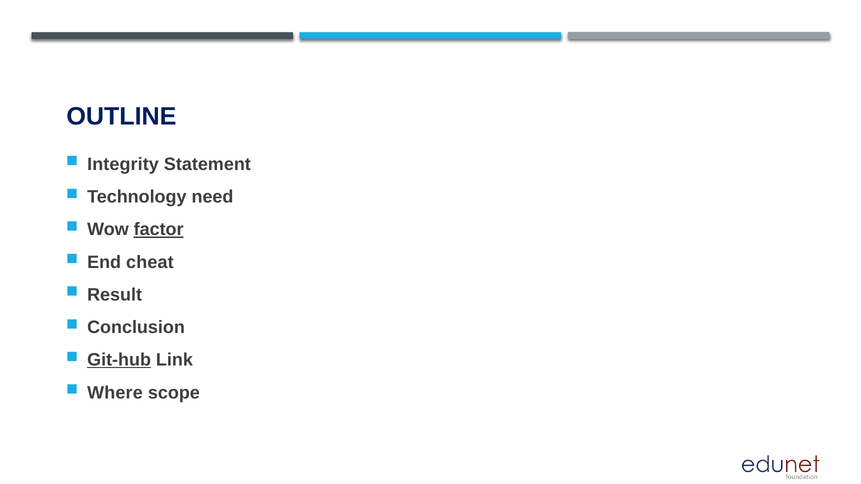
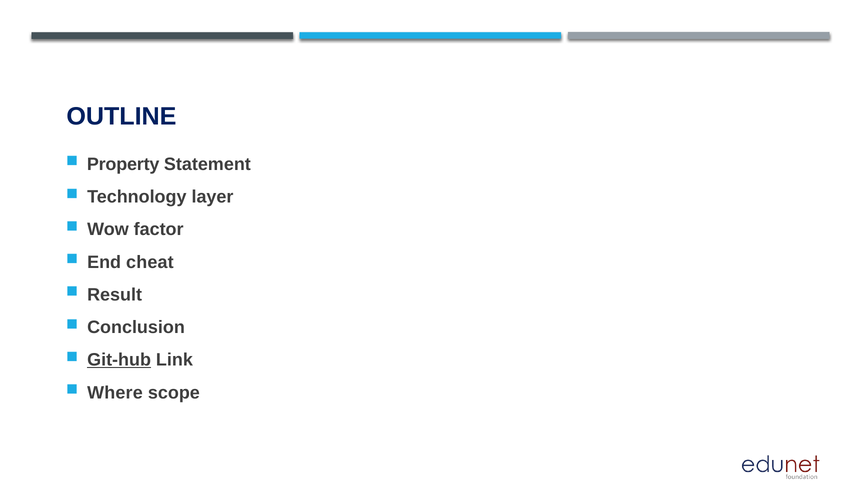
Integrity: Integrity -> Property (123, 164)
need: need -> layer (212, 197)
factor underline: present -> none (159, 230)
